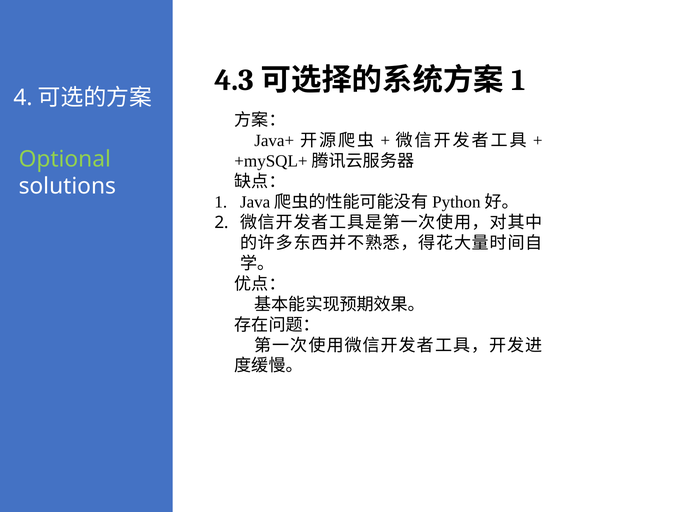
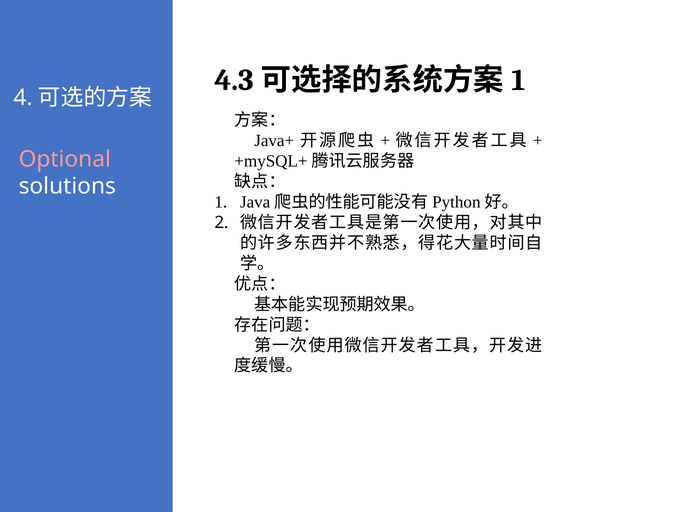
Optional colour: light green -> pink (65, 159)
